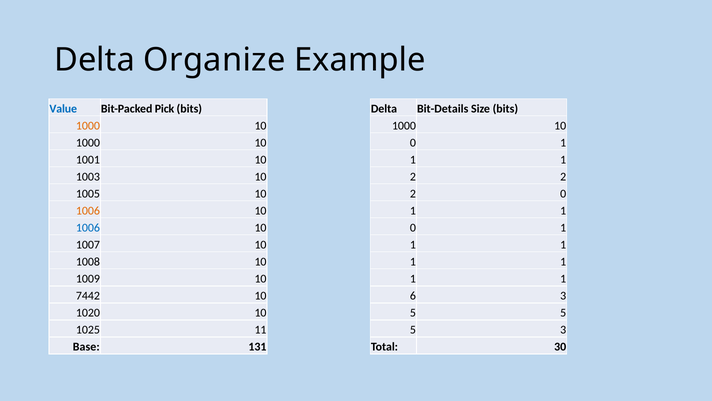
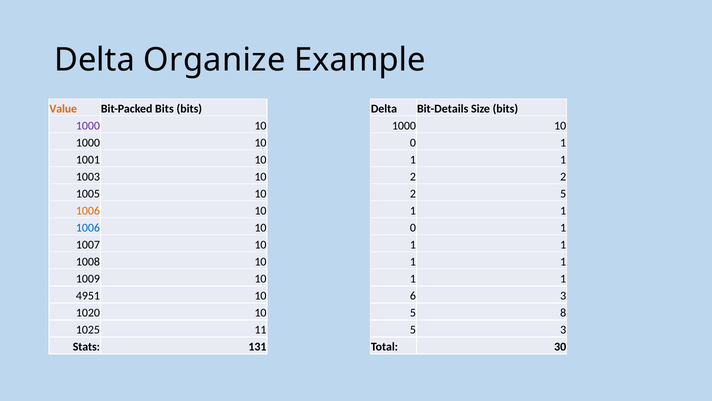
Value colour: blue -> orange (63, 109)
Bit-Packed Pick: Pick -> Bits (164, 109)
1000 colour: orange -> purple (88, 126)
2 0: 0 -> 5 (563, 194)
7442: 7442 -> 4951 (88, 295)
5: 5 -> 8 (563, 312)
Base: Base -> Stats (86, 346)
